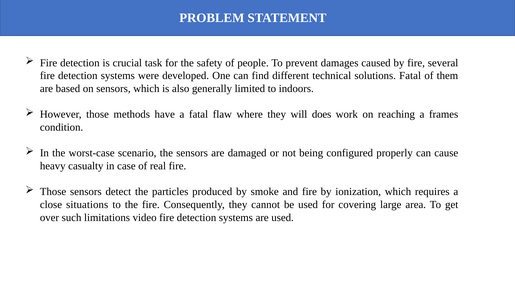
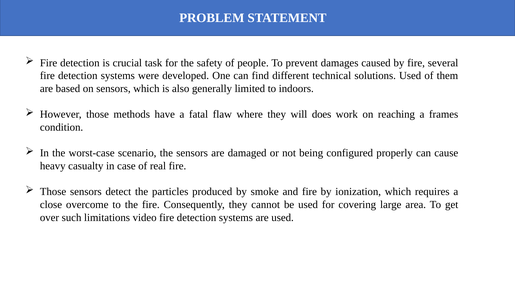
solutions Fatal: Fatal -> Used (410, 76)
situations: situations -> overcome (87, 204)
